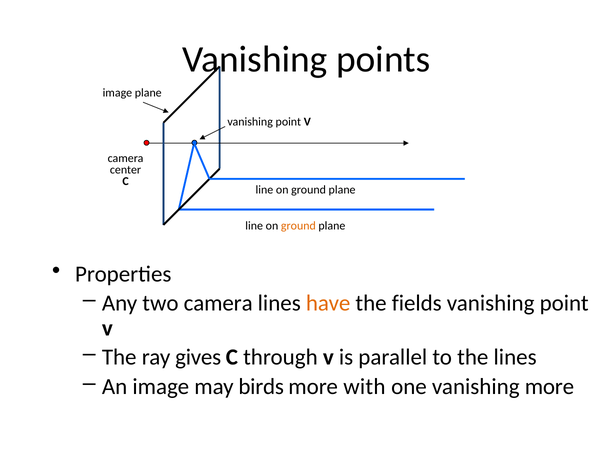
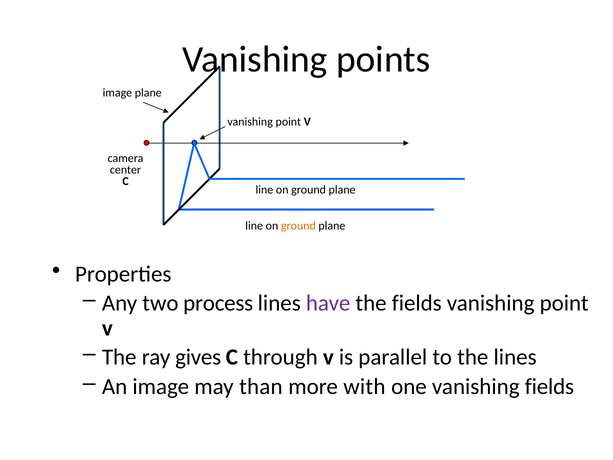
two camera: camera -> process (218, 303)
have colour: orange -> purple (328, 303)
birds: birds -> than (261, 386)
vanishing more: more -> fields (549, 386)
